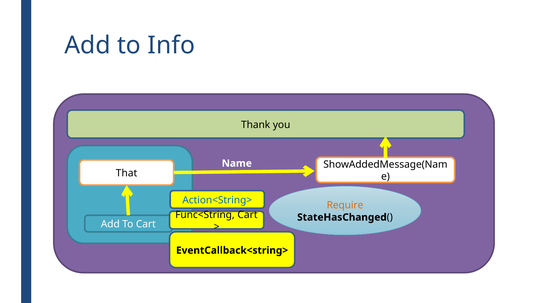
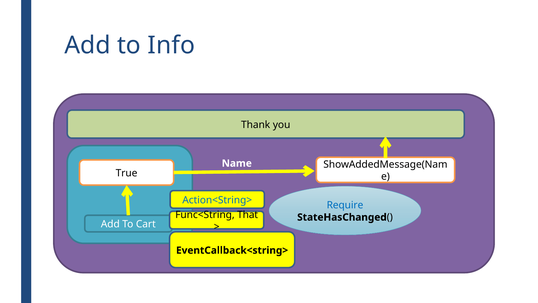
That: That -> True (127, 173)
Require colour: orange -> blue (345, 205)
Func<String Cart: Cart -> That (248, 214)
